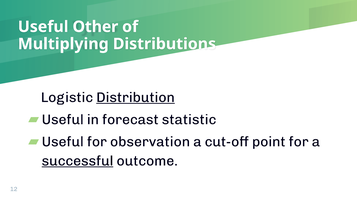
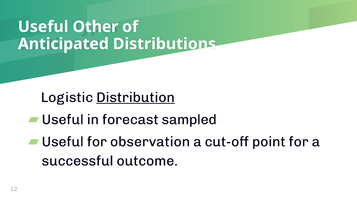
Multiplying: Multiplying -> Anticipated (63, 44)
statistic: statistic -> sampled (189, 119)
successful underline: present -> none (78, 161)
